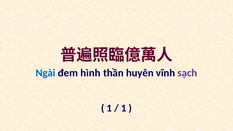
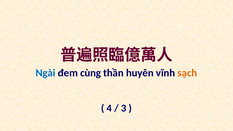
hình: hình -> cùng (91, 73)
sạch colour: purple -> orange (187, 73)
1: 1 -> 4 (109, 108)
1: 1 -> 3 (124, 108)
